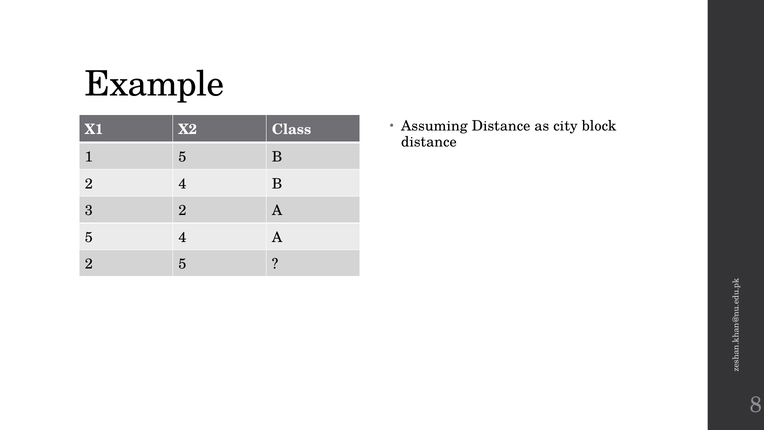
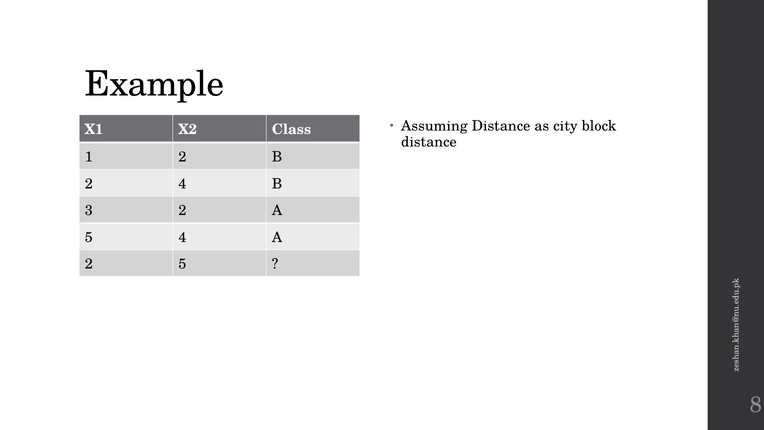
1 5: 5 -> 2 (182, 157)
